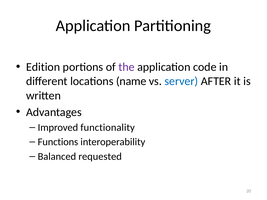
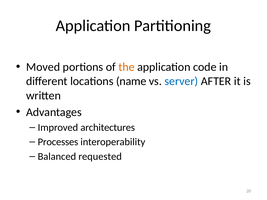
Edition: Edition -> Moved (43, 67)
the colour: purple -> orange (126, 67)
functionality: functionality -> architectures (108, 128)
Functions: Functions -> Processes (58, 142)
